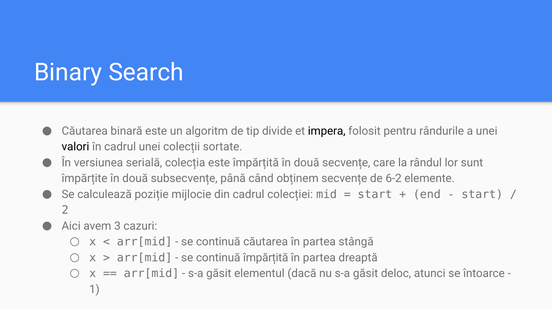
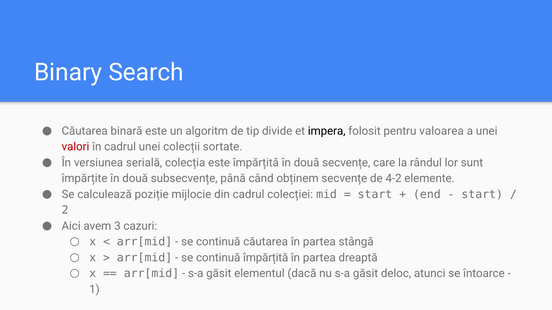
rândurile: rândurile -> valoarea (442, 131)
valori colour: black -> red (75, 147)
6-2: 6-2 -> 4-2 (394, 179)
